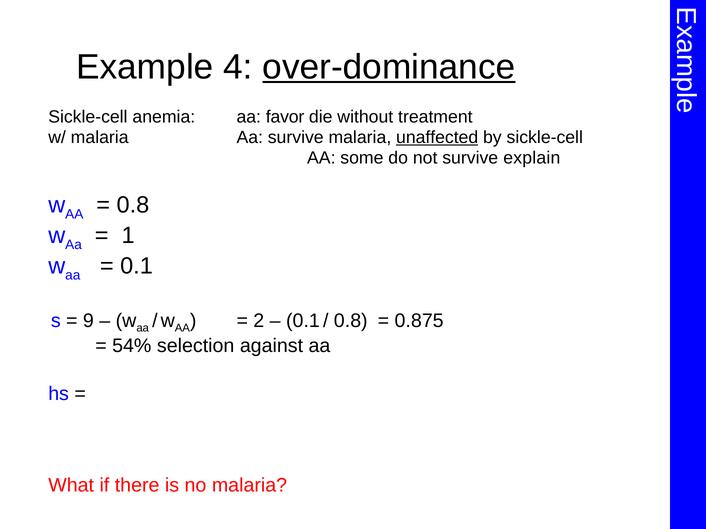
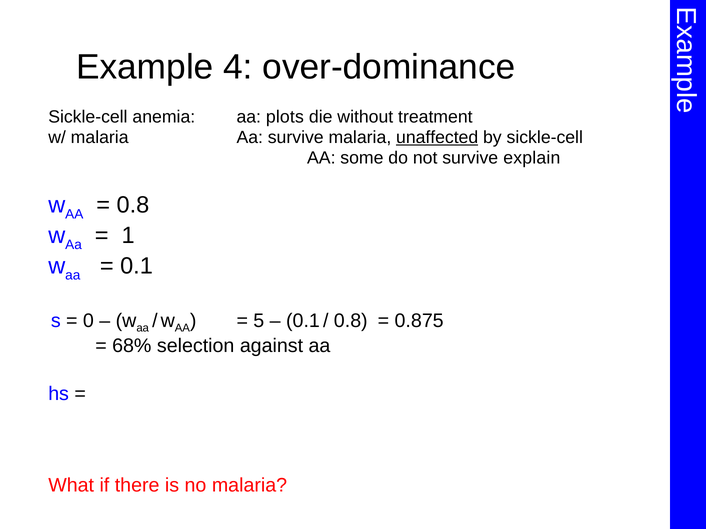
over-dominance underline: present -> none (389, 67)
aa favor: favor -> plots (285, 117)
9: 9 -> 0 (88, 321)
2: 2 -> 5 (259, 321)
54%: 54% -> 68% (132, 346)
